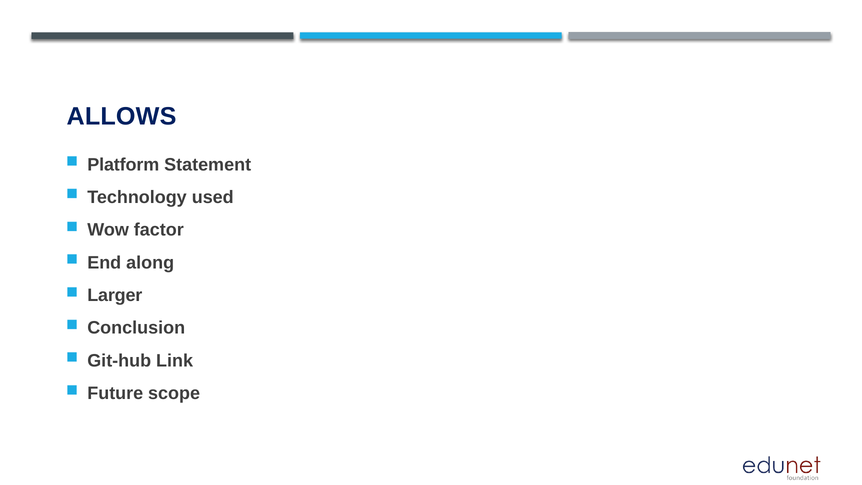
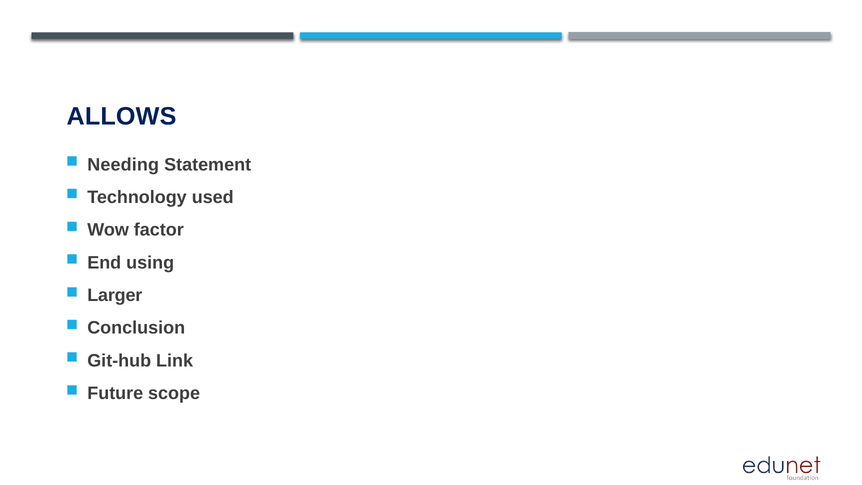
Platform: Platform -> Needing (123, 165)
along: along -> using (150, 263)
